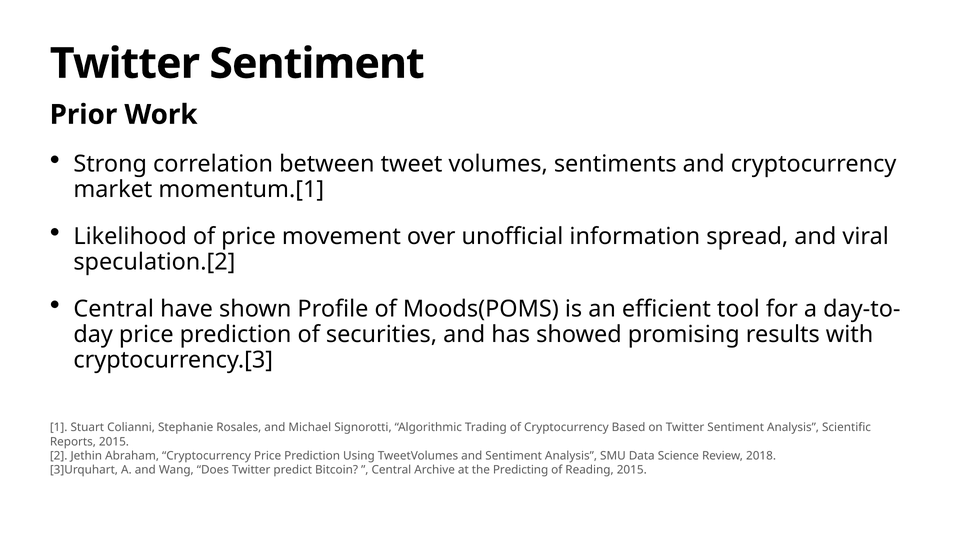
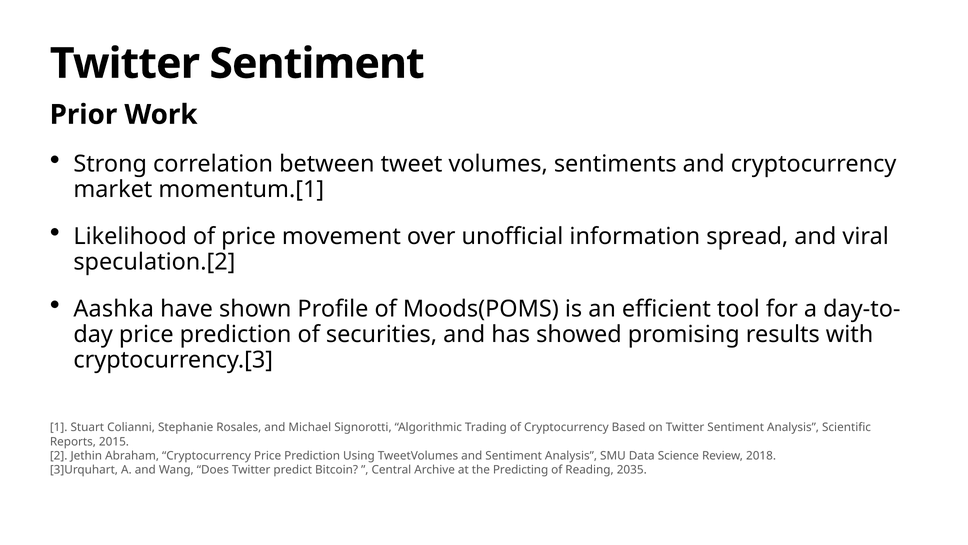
Central: Central -> Aashka (114, 309)
Reading 2015: 2015 -> 2035 (632, 469)
